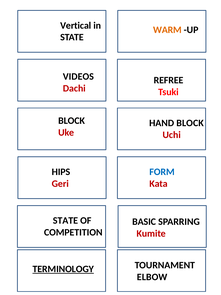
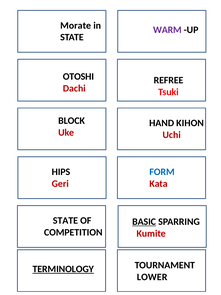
Vertical: Vertical -> Morate (76, 25)
WARM colour: orange -> purple (167, 30)
VIDEOS: VIDEOS -> OTOSHI (78, 76)
HAND BLOCK: BLOCK -> KIHON (190, 123)
BASIC underline: none -> present (144, 221)
ELBOW: ELBOW -> LOWER (152, 277)
